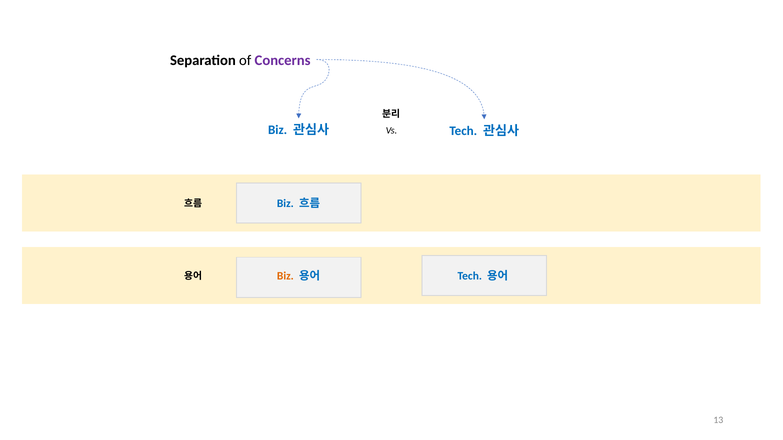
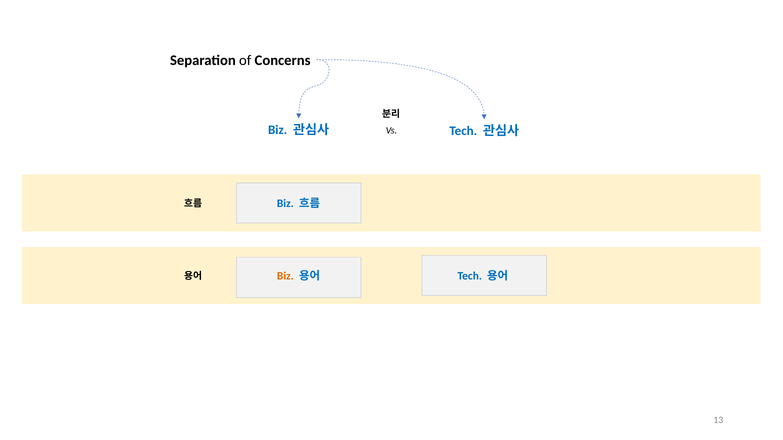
Concerns colour: purple -> black (283, 61)
